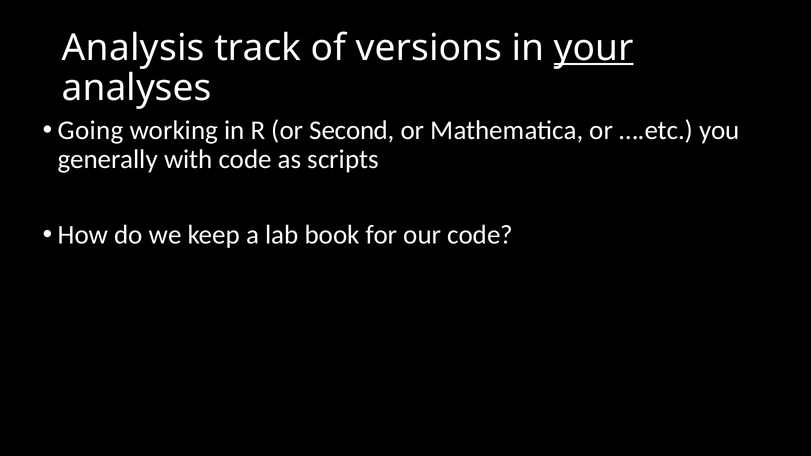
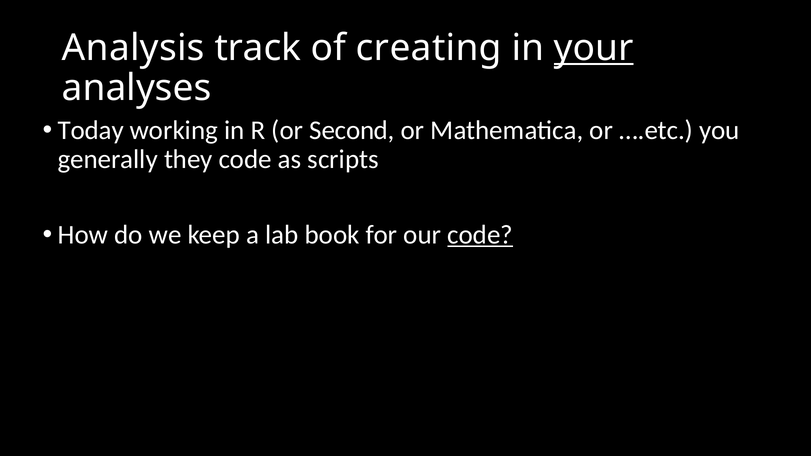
versions: versions -> creating (429, 48)
Going: Going -> Today (91, 130)
with: with -> they (188, 159)
code underline: none -> present (480, 235)
